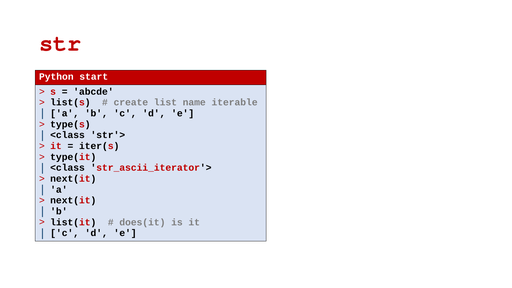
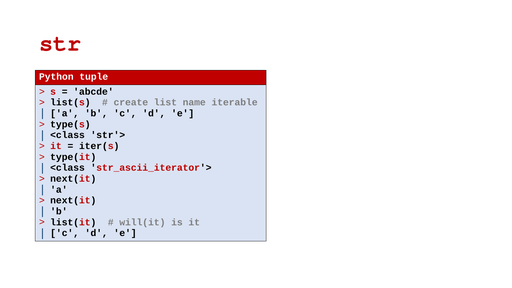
start: start -> tuple (94, 77)
does(it: does(it -> will(it (142, 222)
